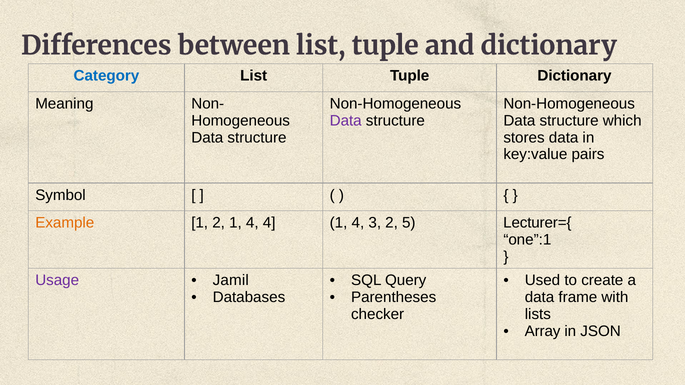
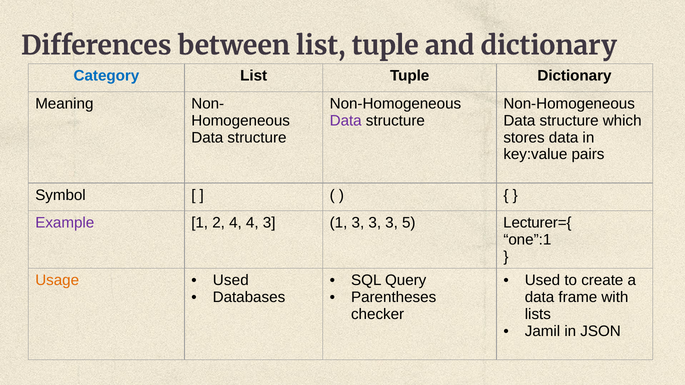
Example colour: orange -> purple (65, 223)
2 1: 1 -> 4 (235, 223)
4 4: 4 -> 3 (269, 223)
4: 4 -> 3 (358, 223)
2: 2 -> 3 (392, 223)
Usage colour: purple -> orange (57, 281)
Jamil: Jamil -> Used (231, 281)
Array: Array -> Jamil (543, 331)
